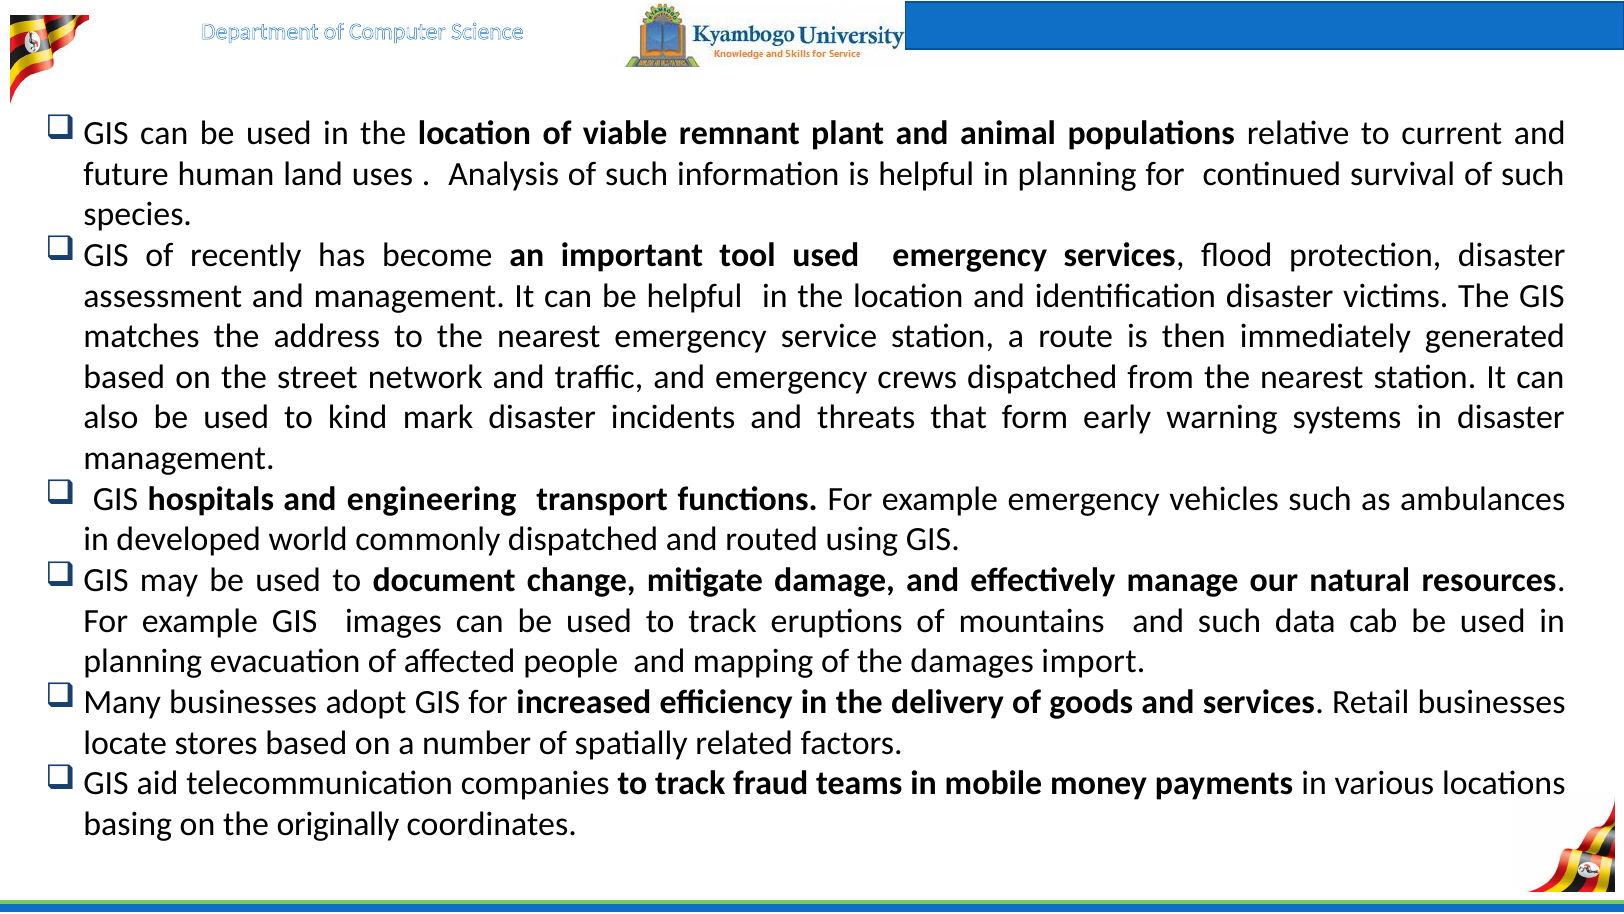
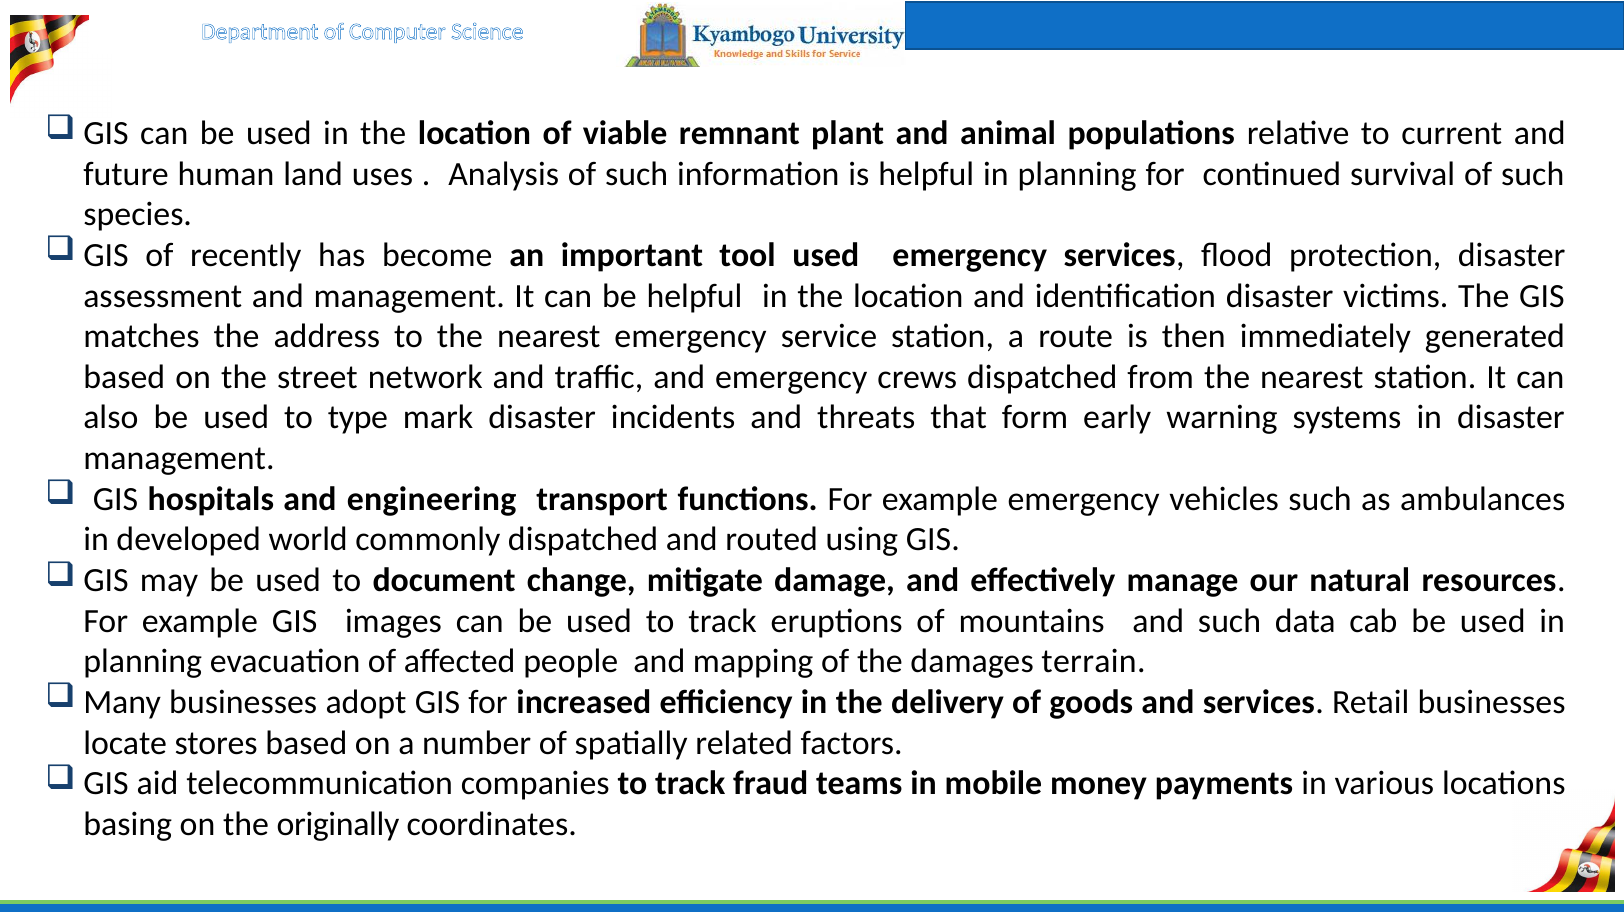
kind: kind -> type (358, 418)
import: import -> terrain (1093, 661)
